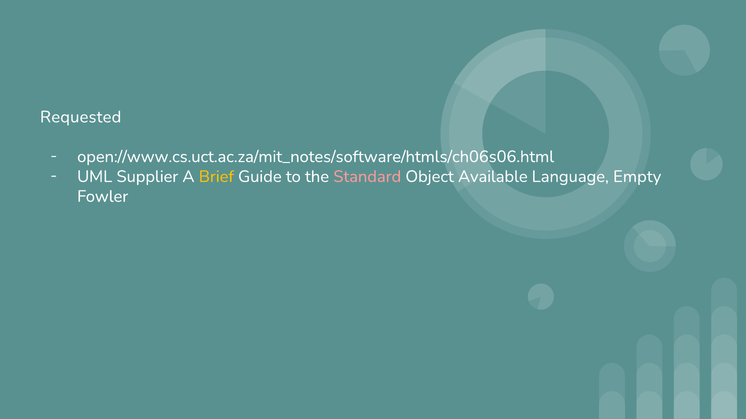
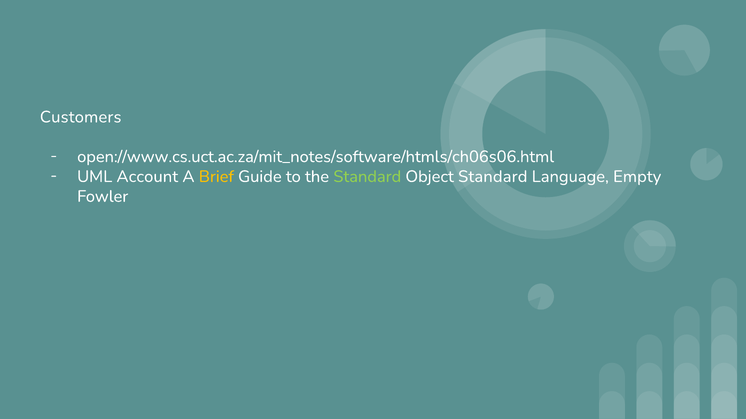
Requested: Requested -> Customers (81, 117)
Supplier: Supplier -> Account (147, 177)
Standard colour: pink -> light green (367, 177)
Object Available: Available -> Standard (493, 177)
